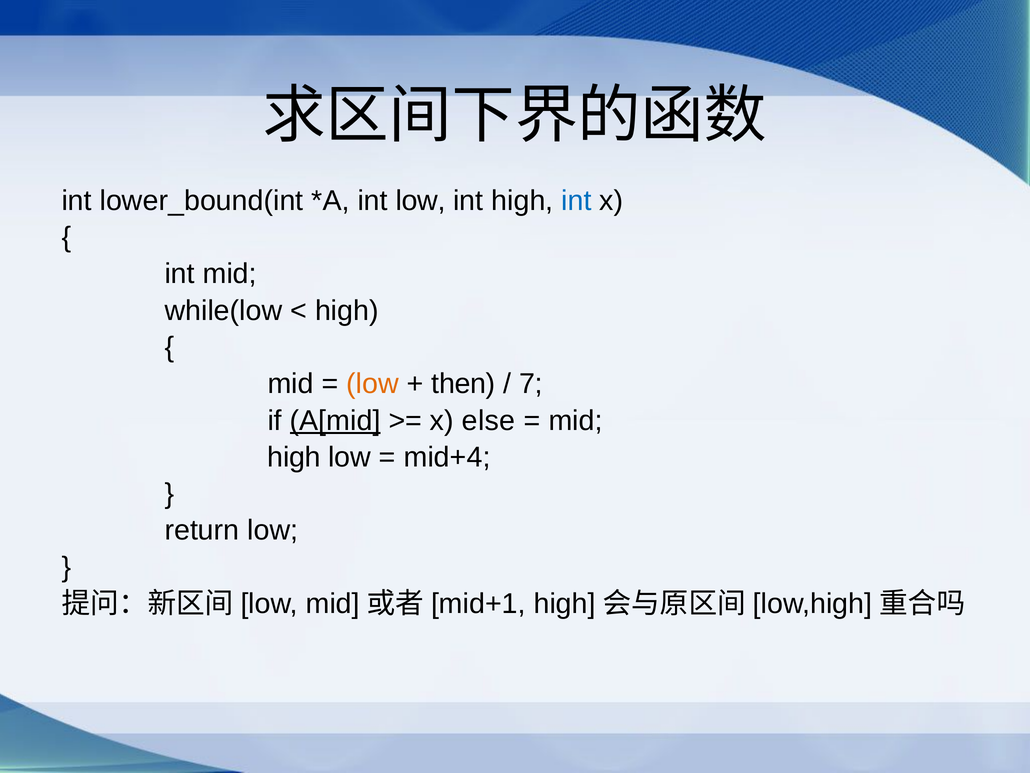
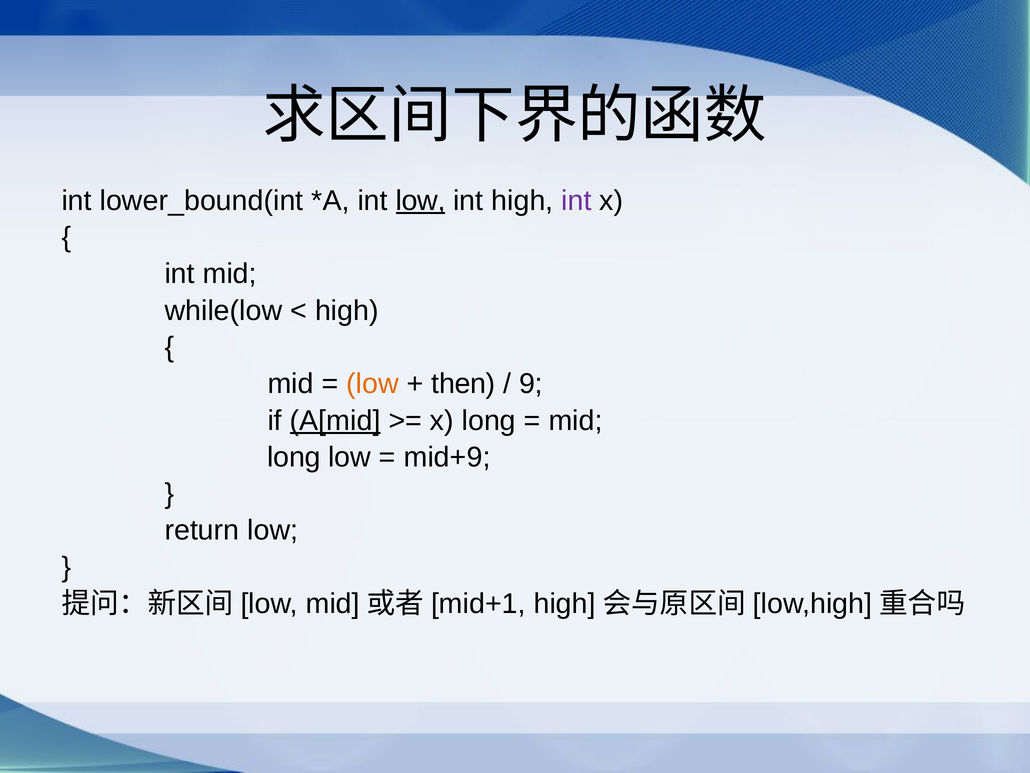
low underline: none -> present (421, 201)
int colour: blue -> purple (576, 201)
7: 7 -> 9 (531, 384)
x else: else -> long (489, 420)
high: high -> long (294, 457)
mid+4: mid+4 -> mid+9 (447, 457)
